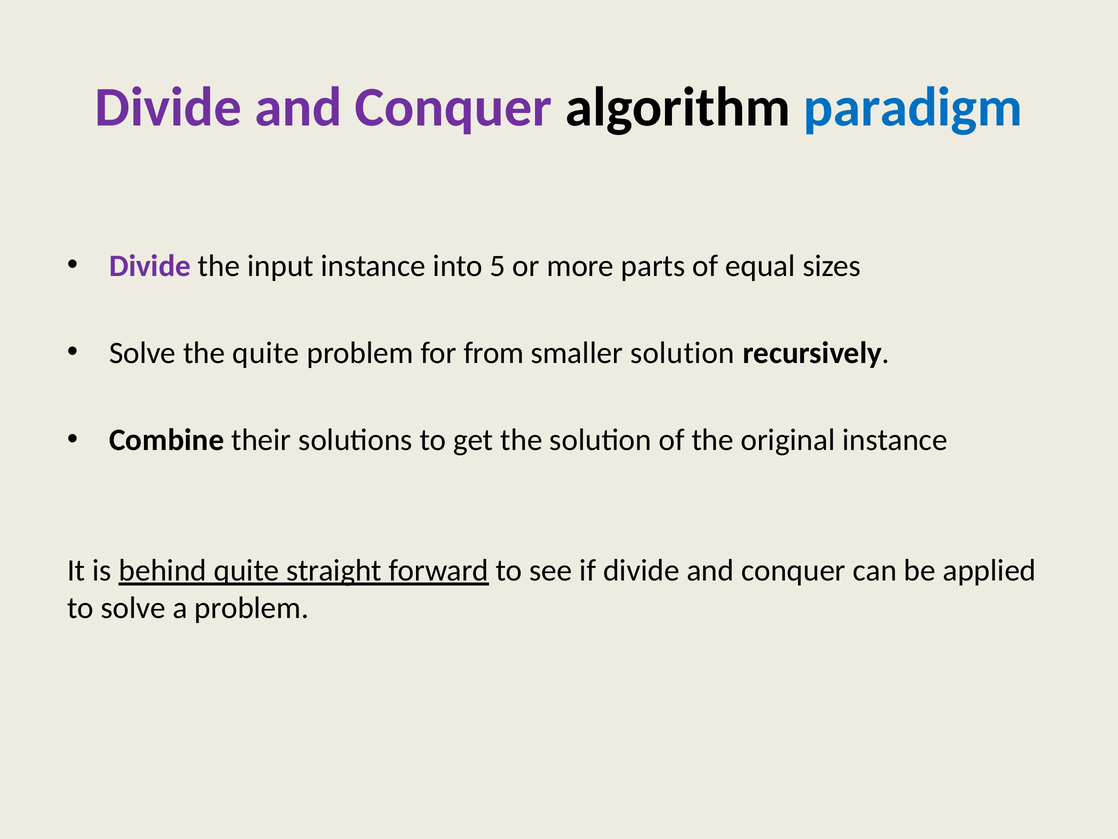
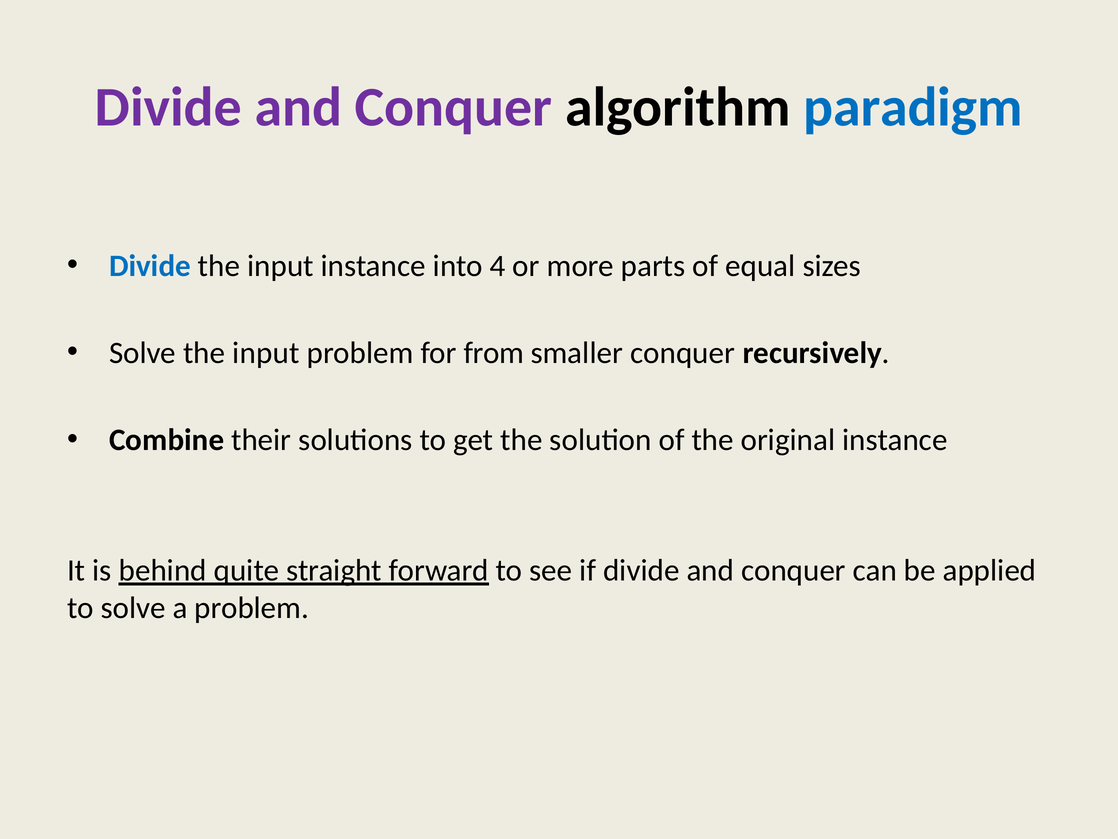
Divide colour: purple -> blue (150, 266)
5: 5 -> 4 (497, 266)
Solve the quite: quite -> input (266, 353)
smaller solution: solution -> conquer (683, 353)
